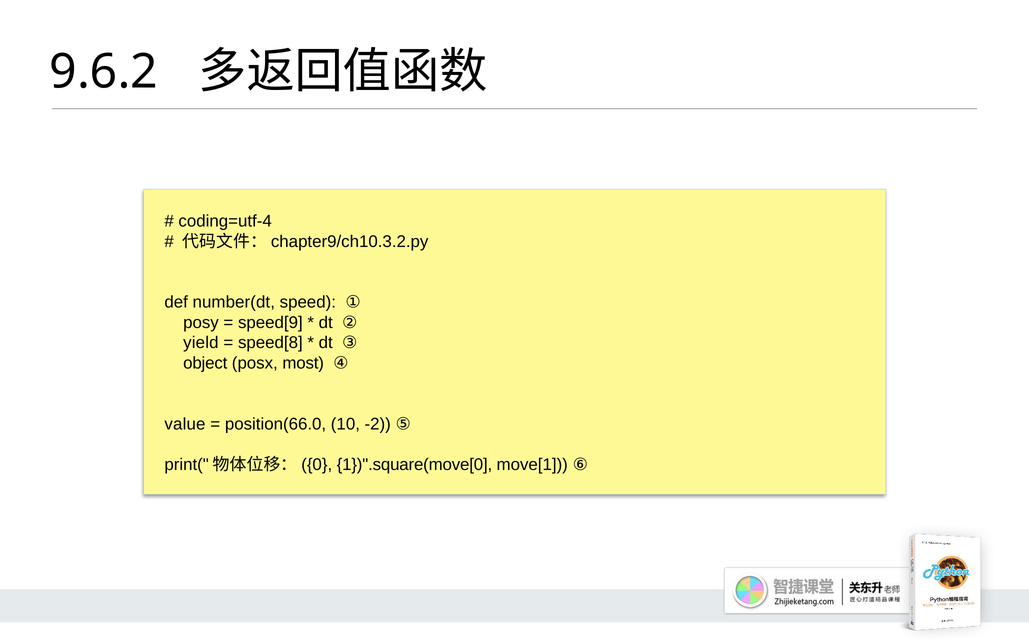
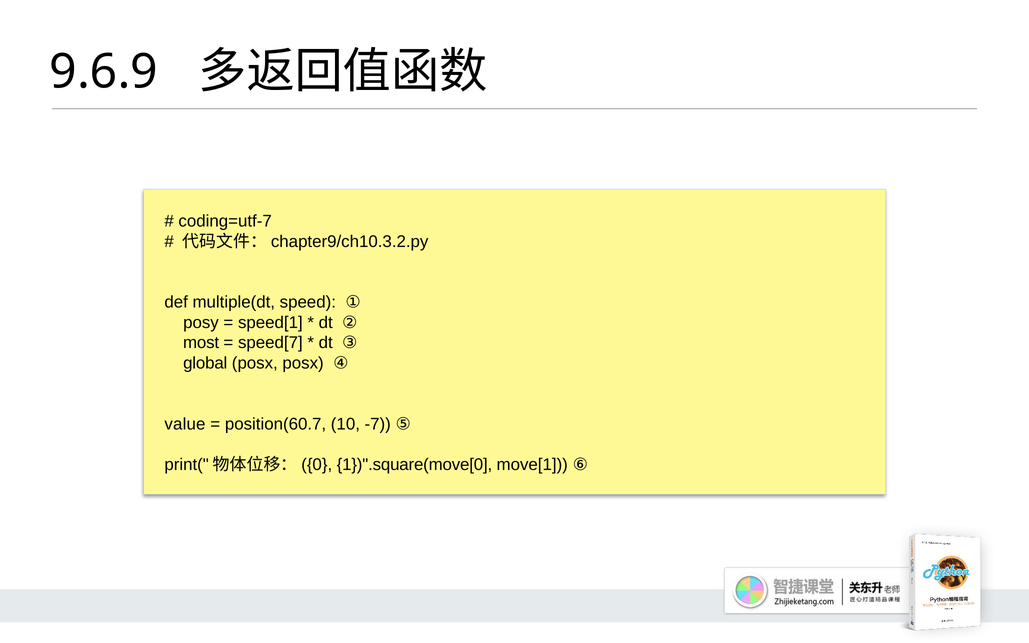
9.6.2: 9.6.2 -> 9.6.9 (104, 72)
coding=utf-4: coding=utf-4 -> coding=utf-7 (225, 221)
number(dt: number(dt -> multiple(dt (234, 302)
speed[9: speed[9 -> speed[1 (270, 323)
yield: yield -> most (201, 343)
speed[8: speed[8 -> speed[7 (270, 343)
object: object -> global (205, 363)
posx most: most -> posx (303, 363)
position(66.0: position(66.0 -> position(60.7 (276, 424)
-2: -2 -> -7 (378, 424)
